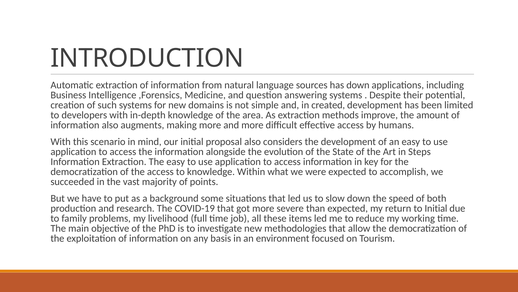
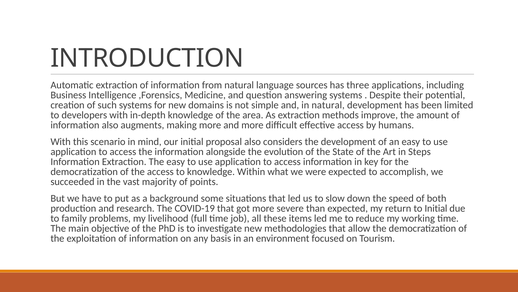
has down: down -> three (358, 85)
in created: created -> natural (328, 105)
